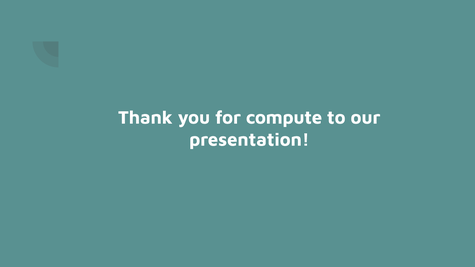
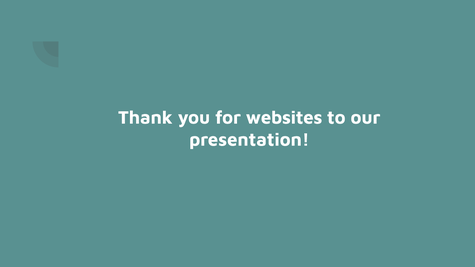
compute: compute -> websites (284, 118)
